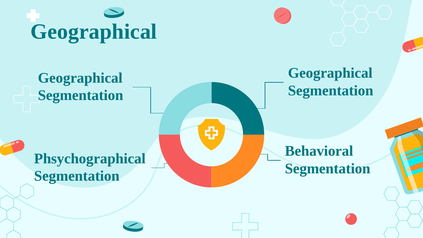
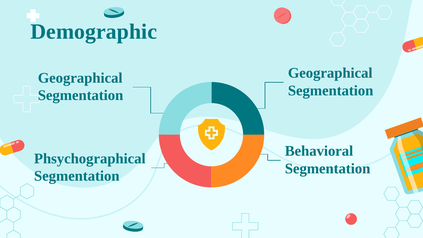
Geographical: Geographical -> Demographic (94, 32)
